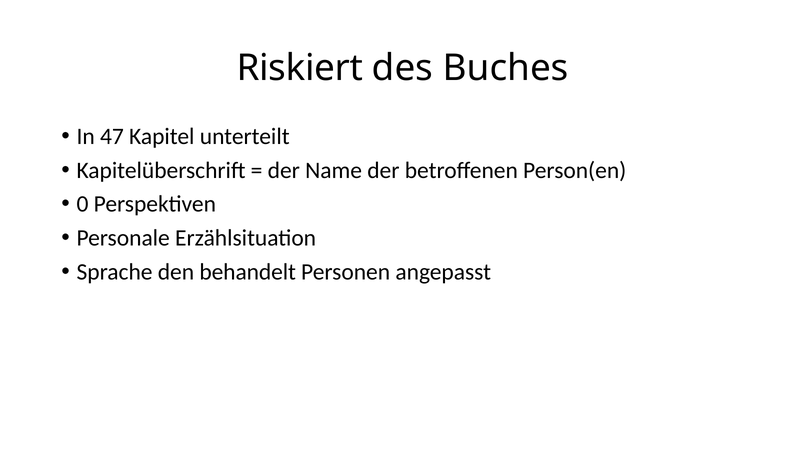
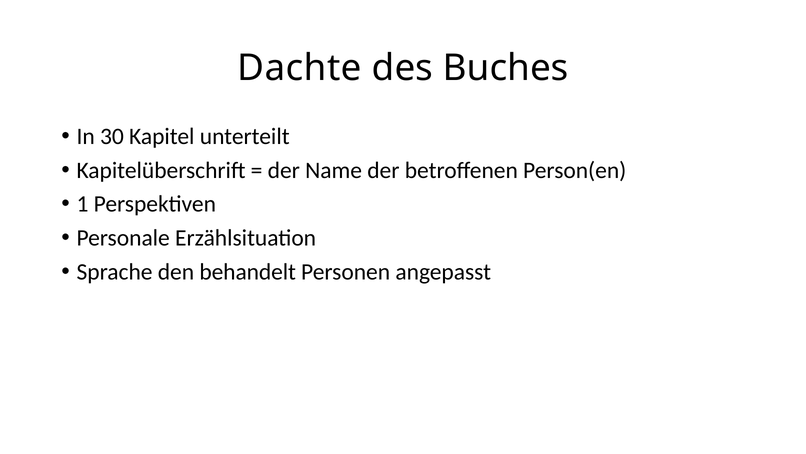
Riskiert: Riskiert -> Dachte (299, 68)
47: 47 -> 30 (112, 136)
0: 0 -> 1 (83, 204)
